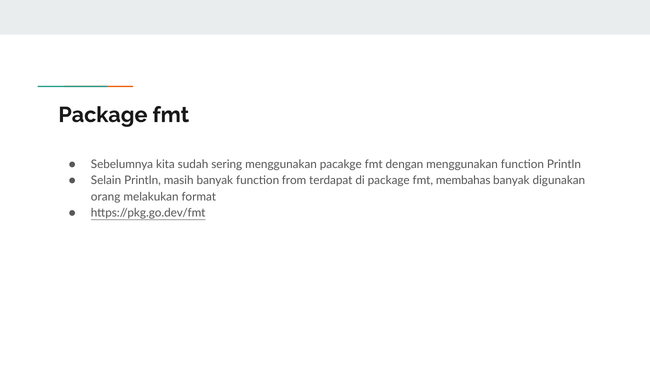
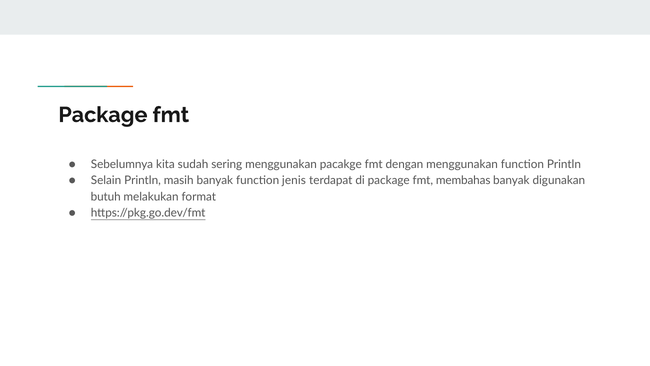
from: from -> jenis (294, 180)
orang: orang -> butuh (106, 196)
